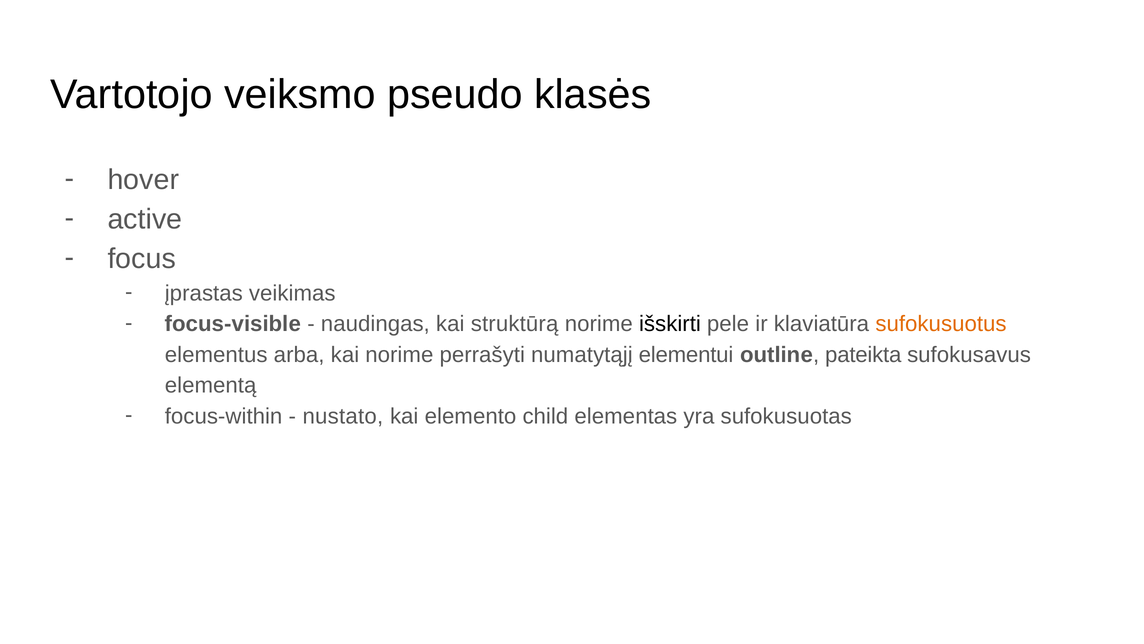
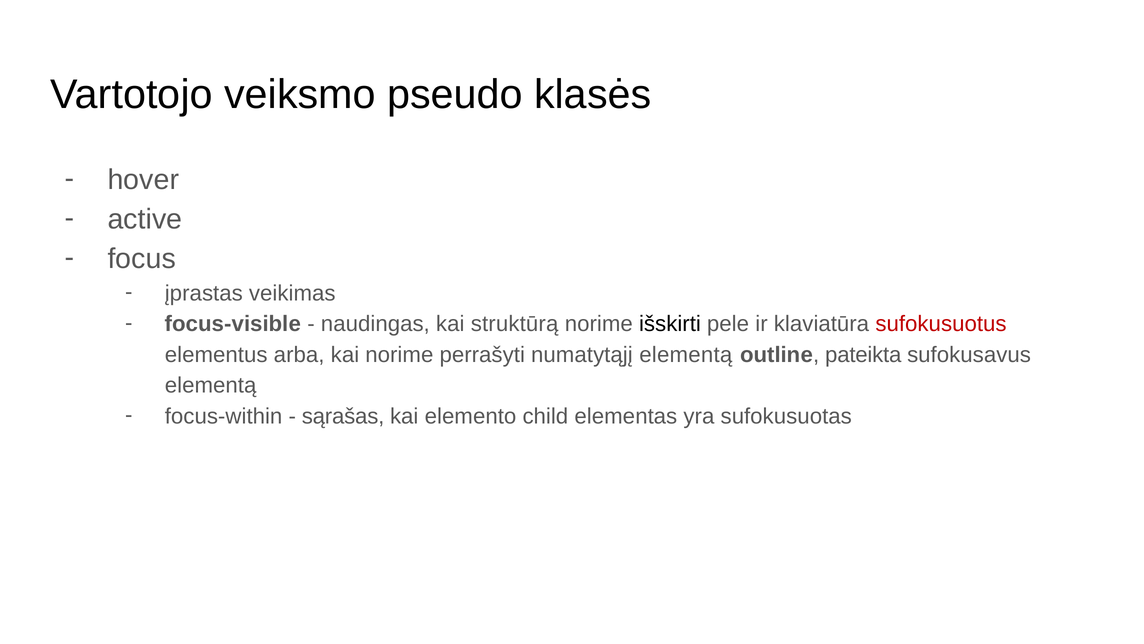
sufokusuotus colour: orange -> red (941, 324)
numatytąjį elementui: elementui -> elementą (686, 354)
nustato: nustato -> sąrašas (343, 416)
